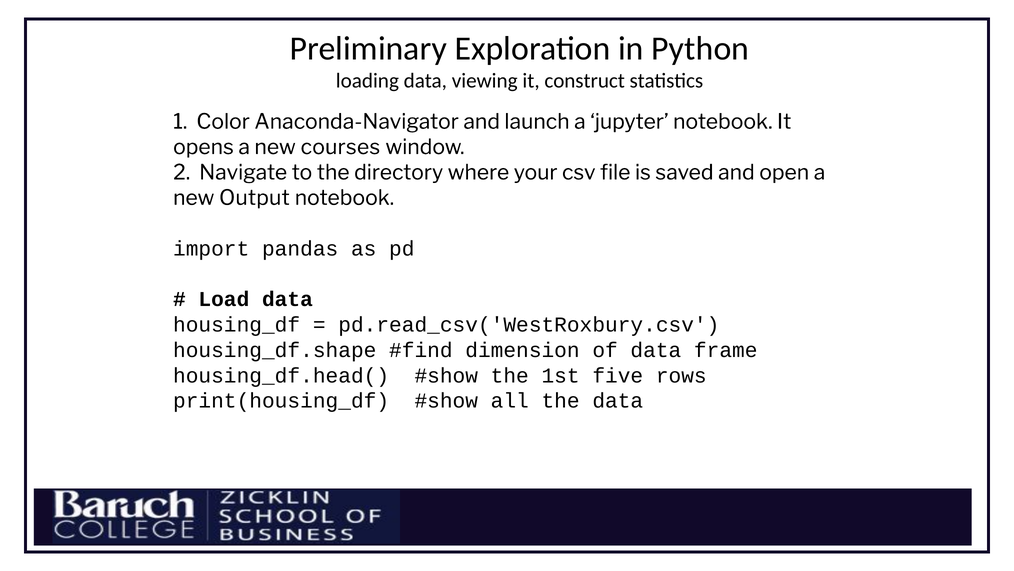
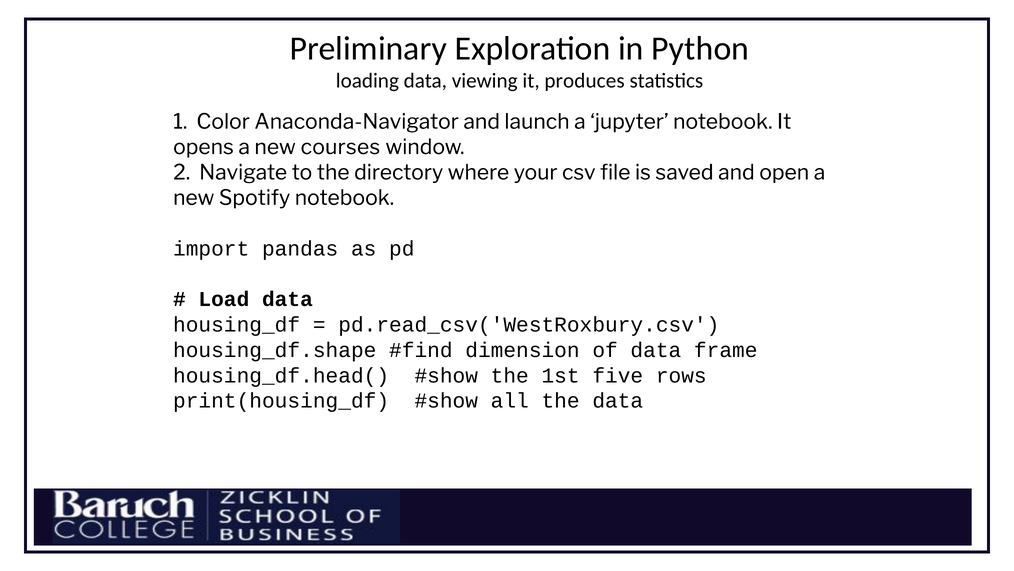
construct: construct -> produces (585, 81)
Output: Output -> Spotify (255, 198)
